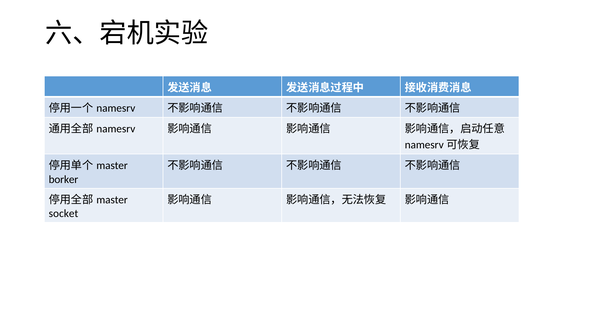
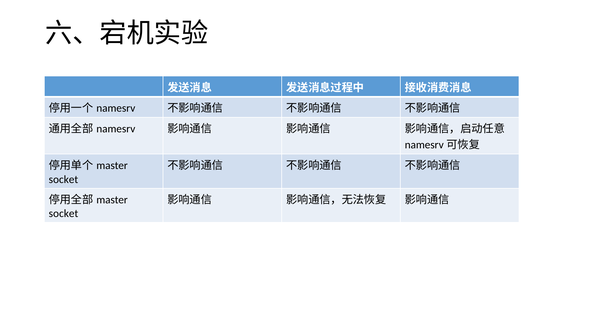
borker: borker -> socket (63, 179)
